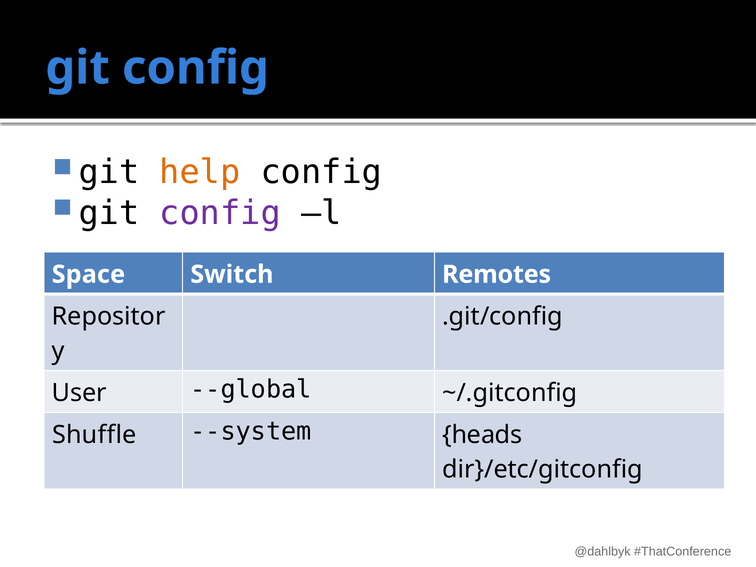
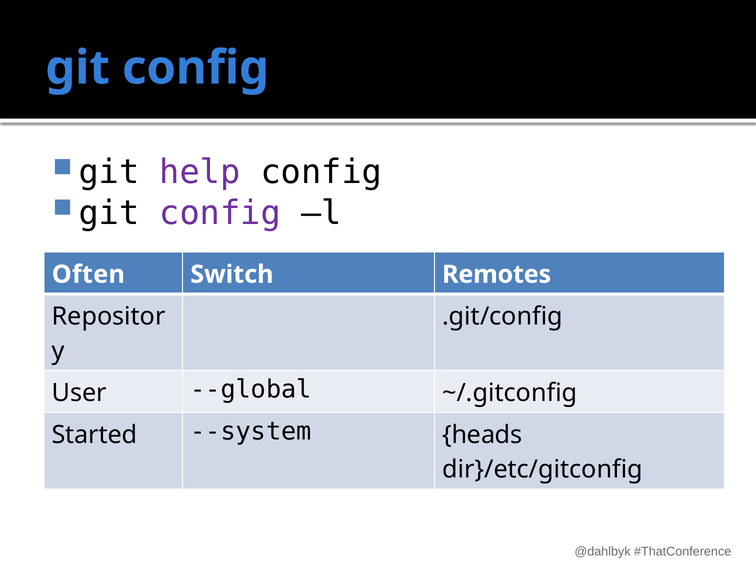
help colour: orange -> purple (200, 172)
Space: Space -> Often (88, 274)
Shuffle: Shuffle -> Started (94, 435)
